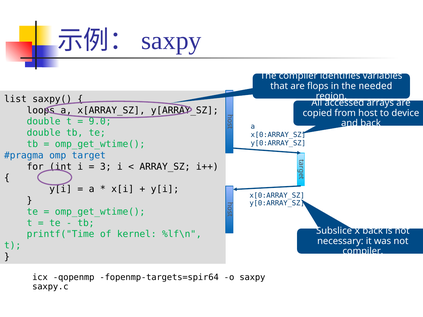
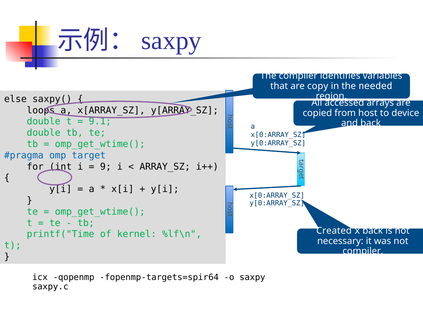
flops: flops -> copy (318, 86)
list: list -> else (15, 99)
9.0: 9.0 -> 9.1 (100, 122)
3: 3 -> 9 (106, 167)
Subslice: Subslice -> Created (334, 231)
